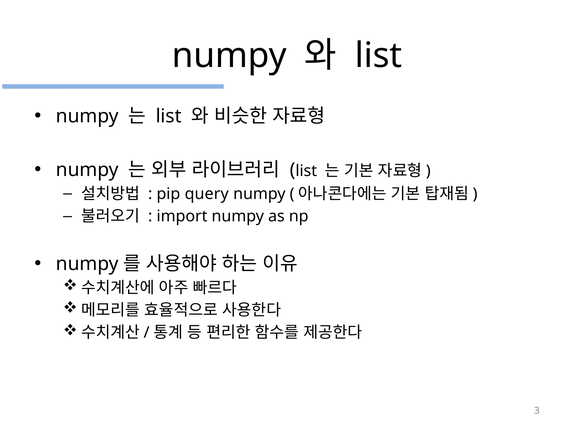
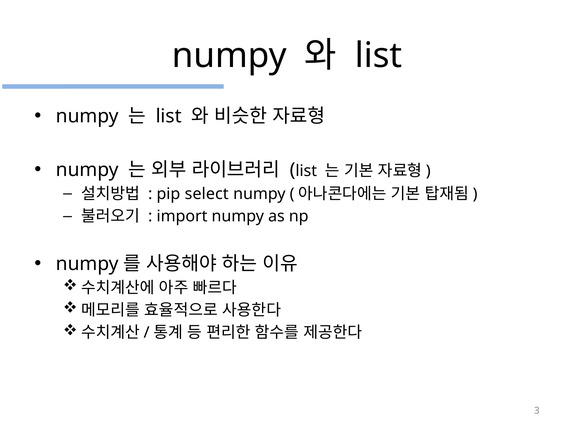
query: query -> select (207, 194)
